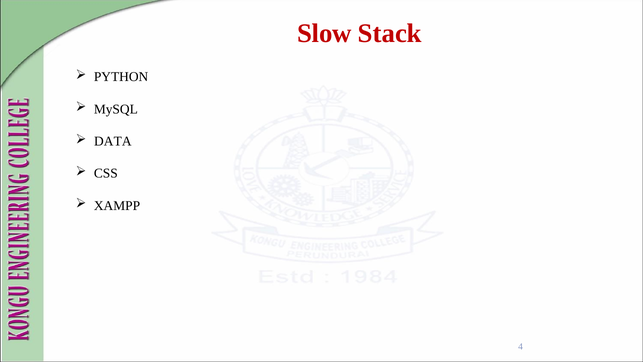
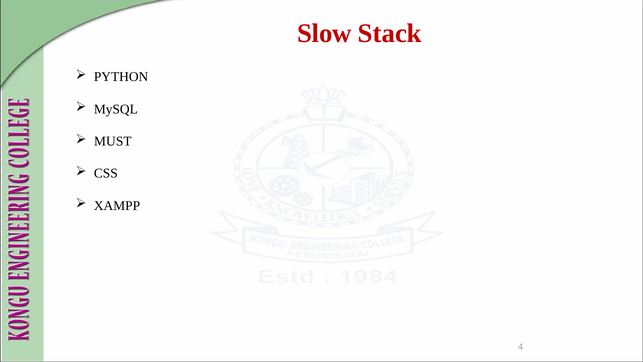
DATA: DATA -> MUST (113, 141)
